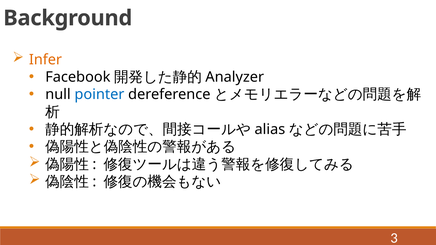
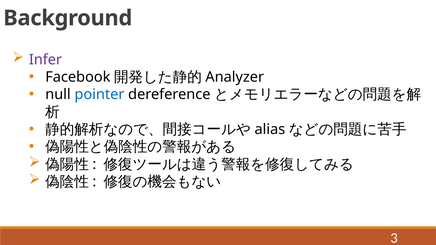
Infer colour: orange -> purple (45, 60)
